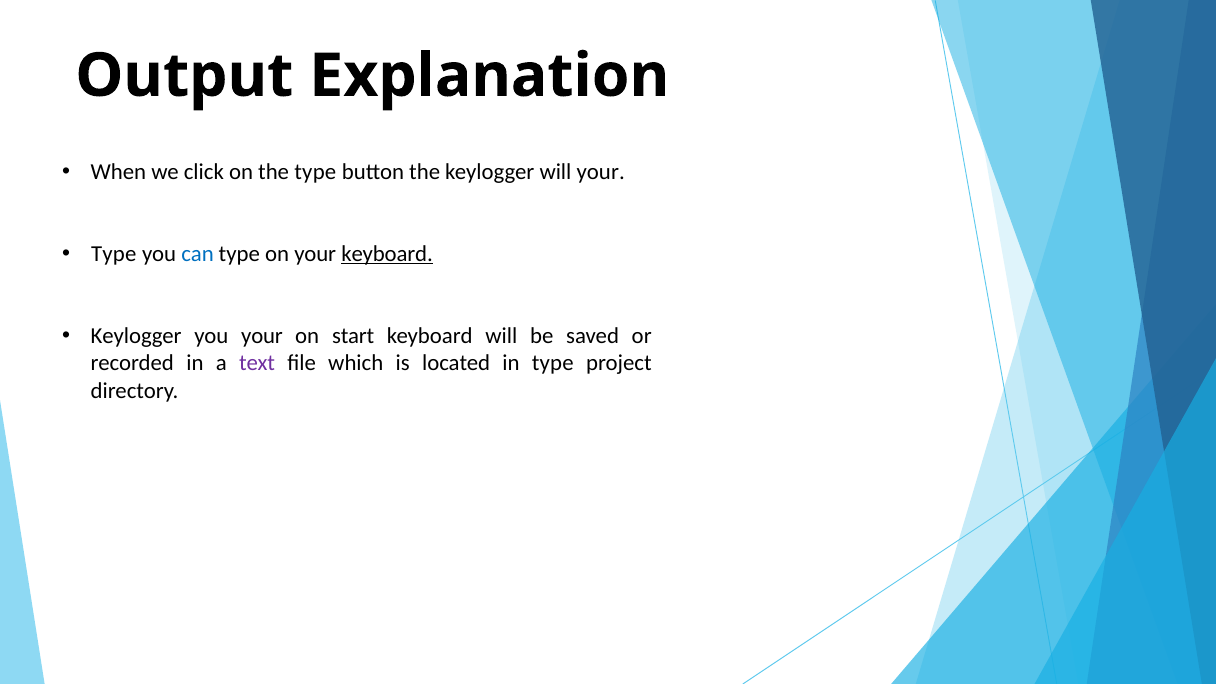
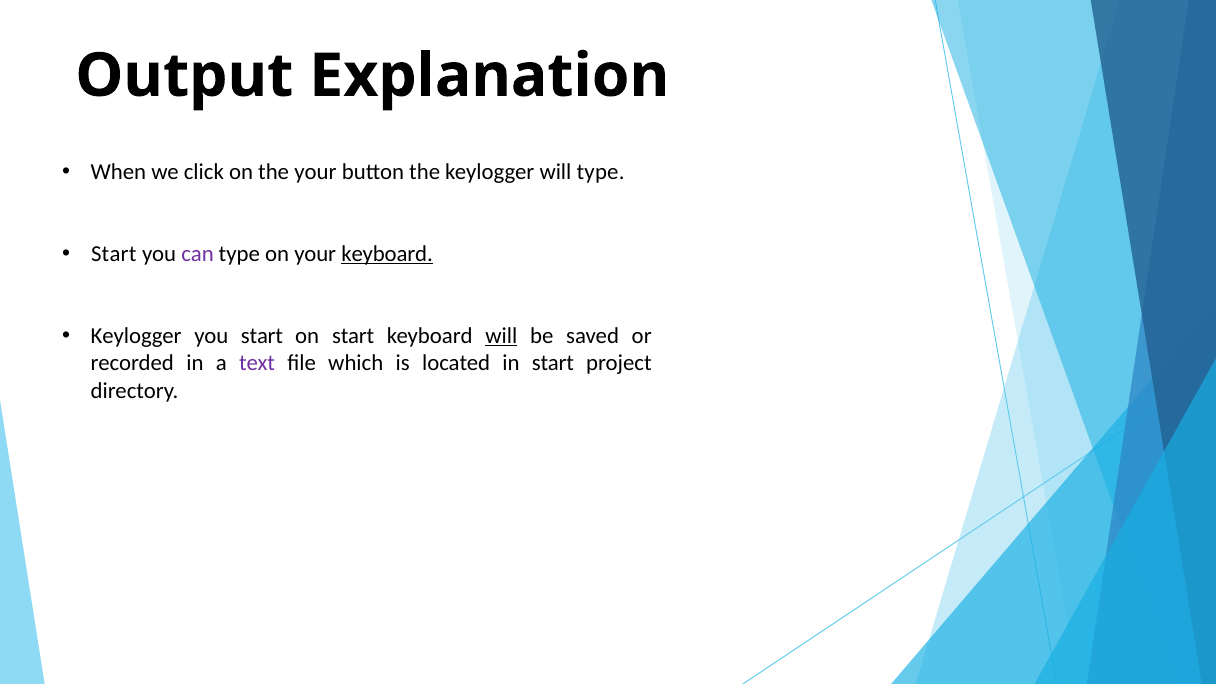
the type: type -> your (315, 172)
will your: your -> type (601, 172)
Type: Type -> Start (114, 254)
can colour: blue -> purple (198, 254)
you your: your -> start (262, 336)
will underline: none -> present (501, 336)
in type: type -> start (553, 363)
